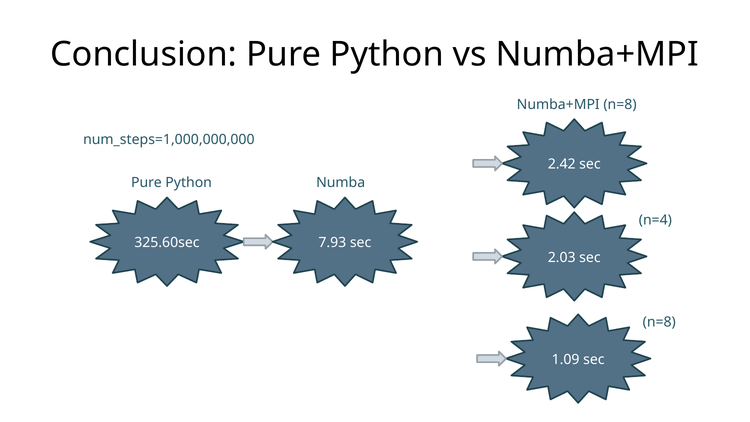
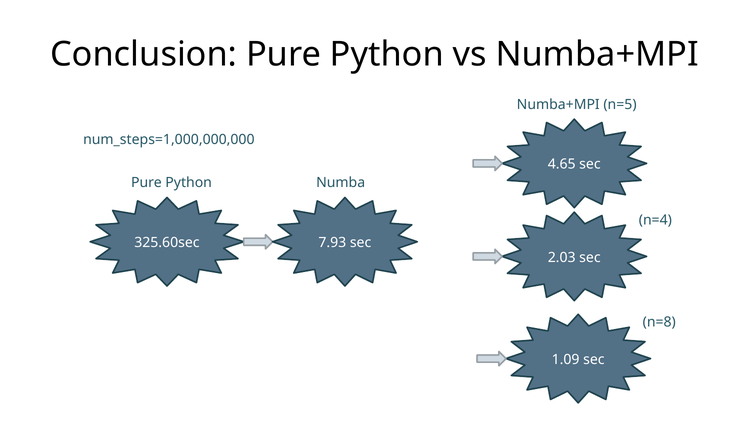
Numba+MPI n=8: n=8 -> n=5 (620, 104)
2.42: 2.42 -> 4.65 (562, 164)
